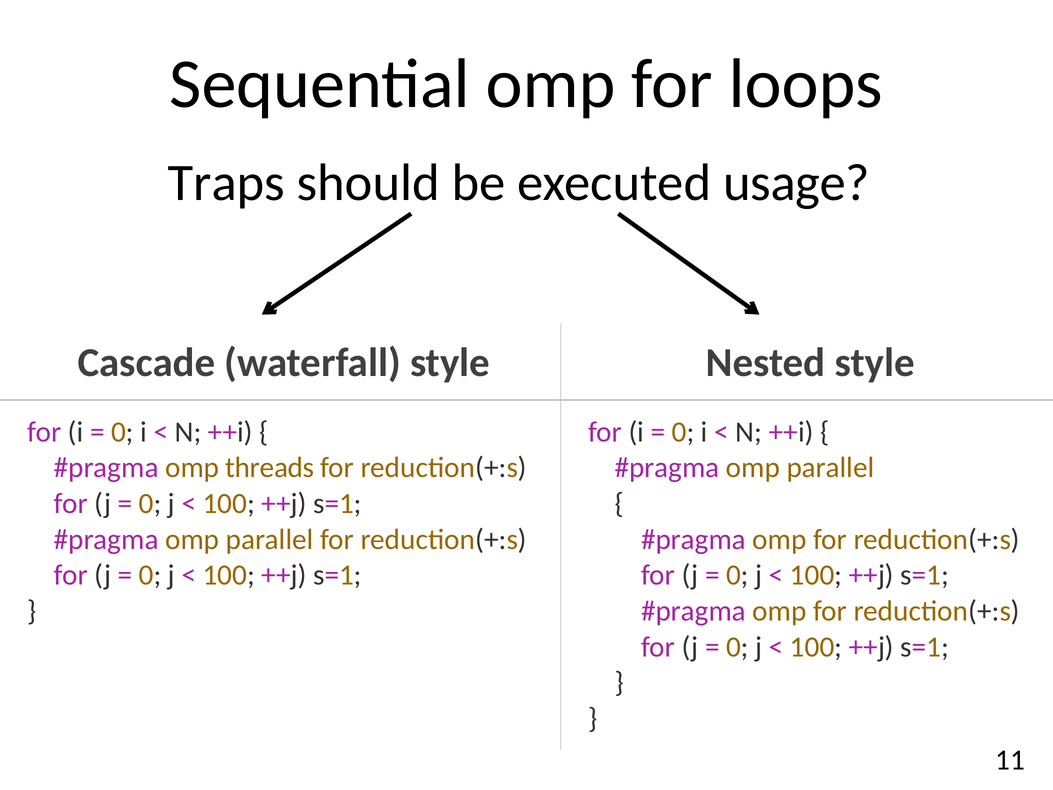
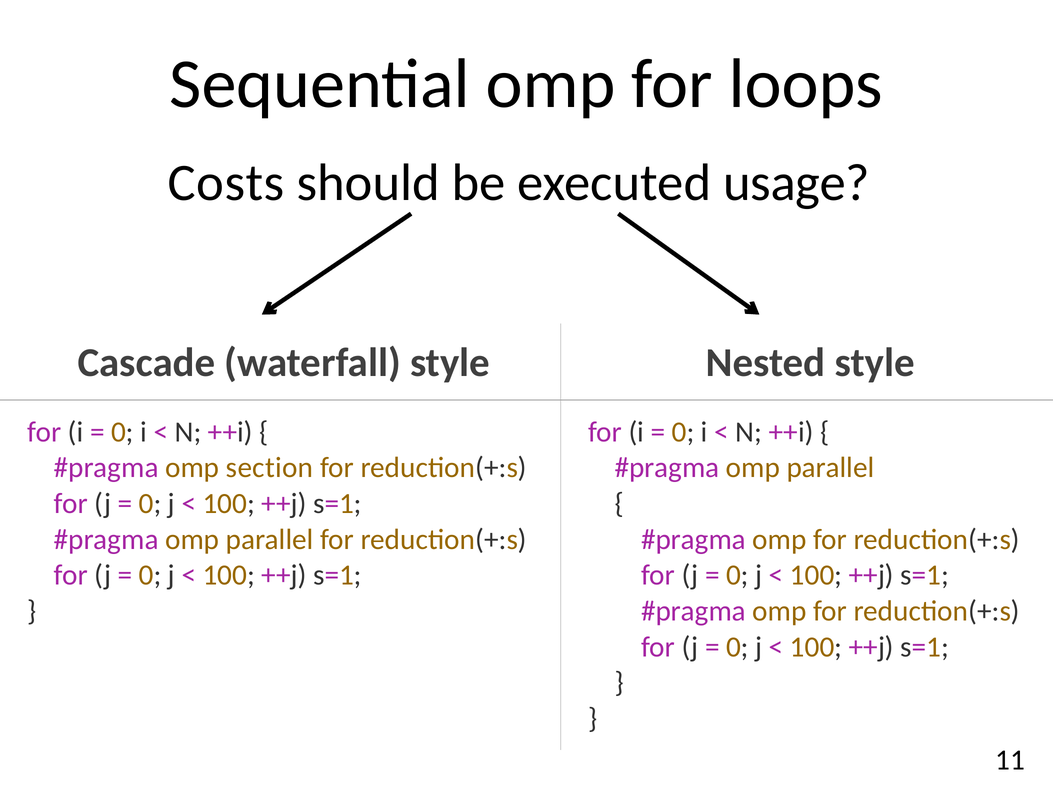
Traps: Traps -> Costs (226, 183)
threads: threads -> section (270, 468)
